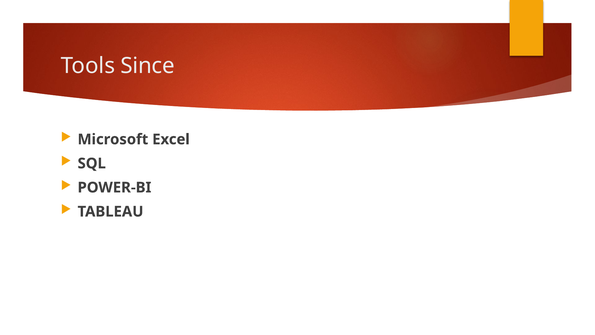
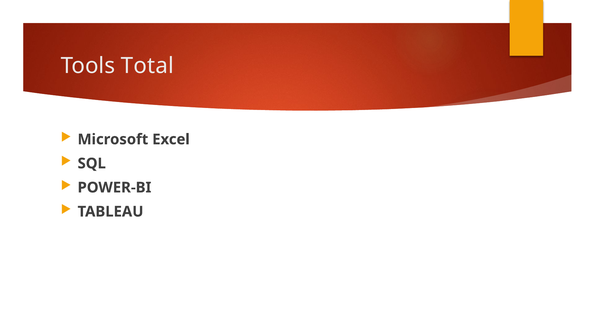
Since: Since -> Total (147, 66)
